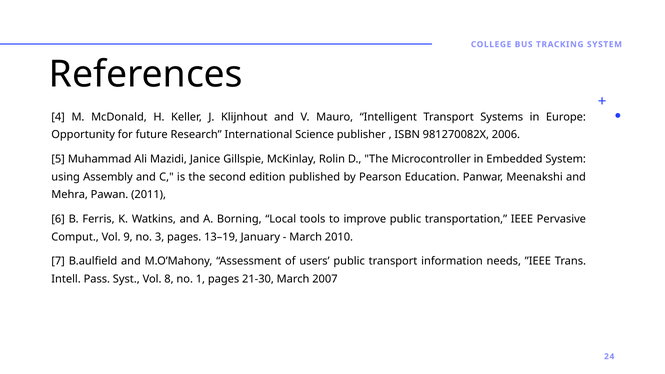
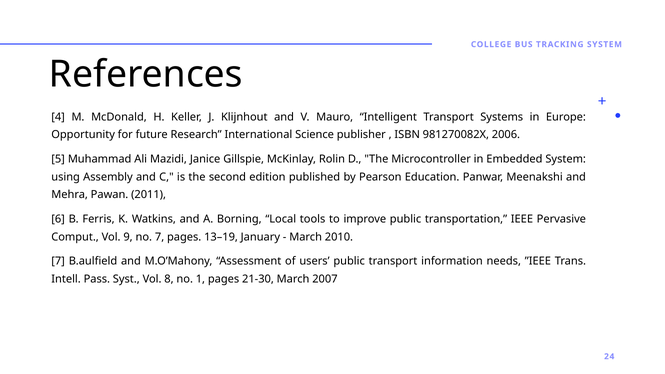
no 3: 3 -> 7 (160, 237)
